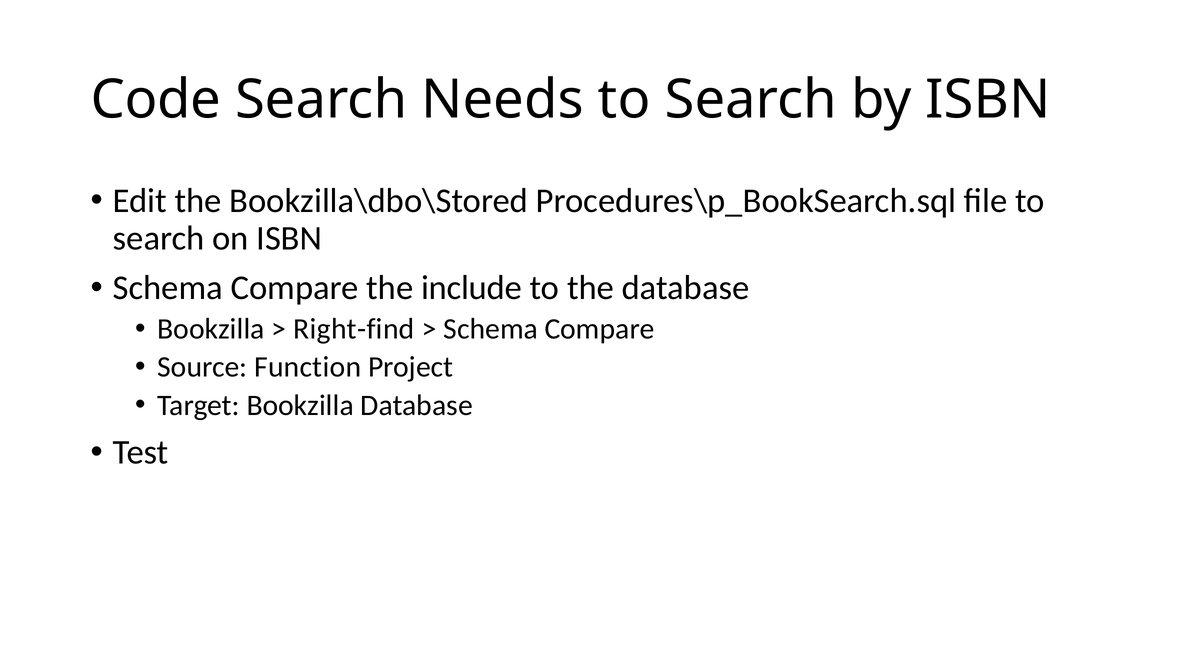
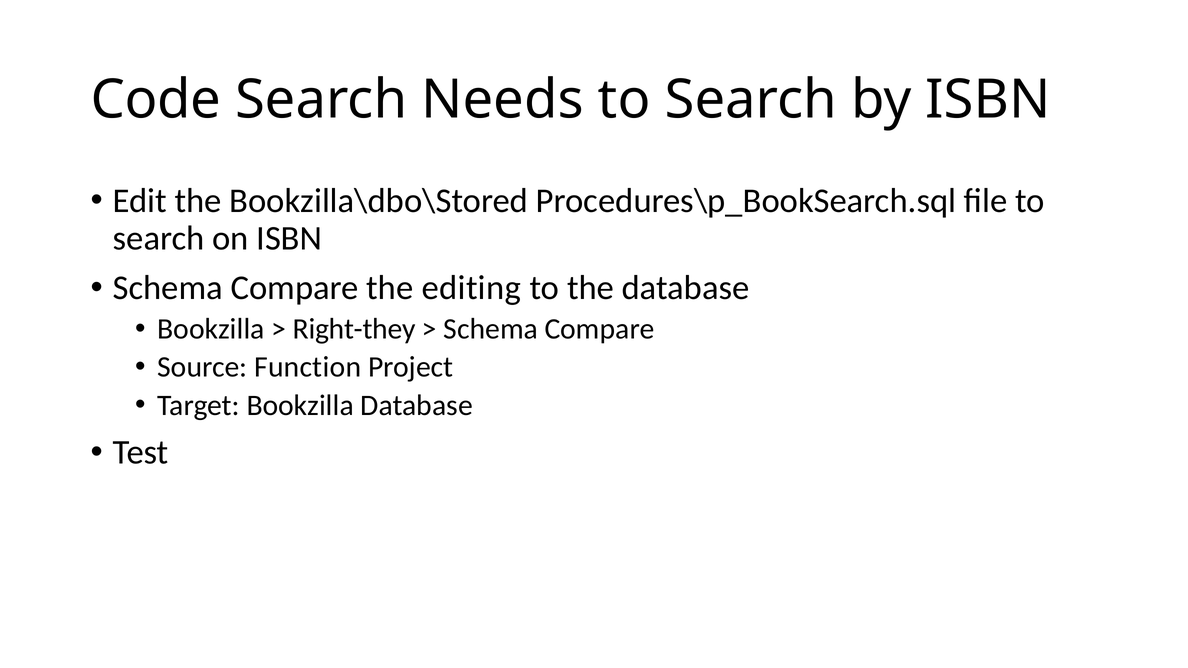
include: include -> editing (471, 288)
Right-find: Right-find -> Right-they (354, 329)
